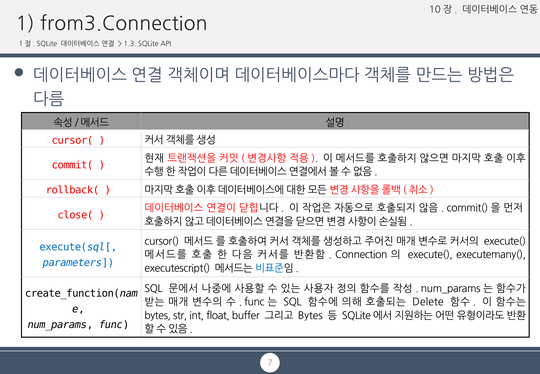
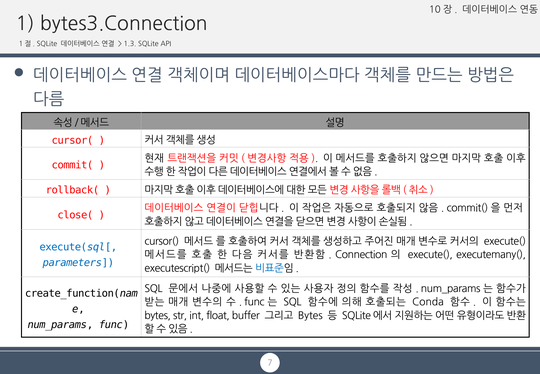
from3.Connection: from3.Connection -> bytes3.Connection (124, 24)
Delete: Delete -> Conda (428, 302)
